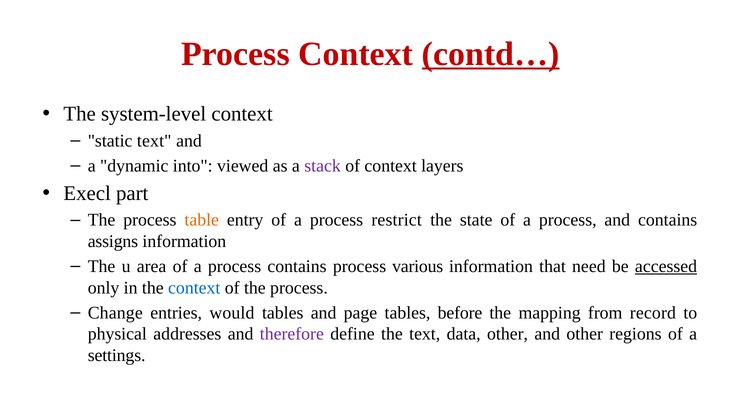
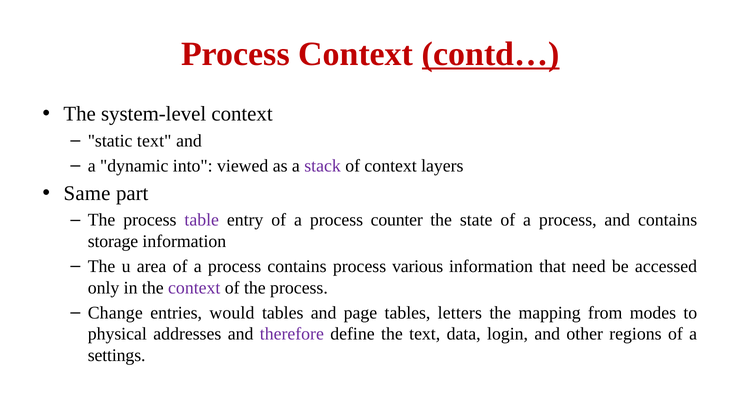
Execl: Execl -> Same (87, 193)
table colour: orange -> purple (202, 220)
restrict: restrict -> counter (397, 220)
assigns: assigns -> storage (113, 241)
accessed underline: present -> none (666, 266)
context colour: blue -> purple (194, 288)
before: before -> letters (460, 313)
record: record -> modes (653, 313)
data other: other -> login (508, 334)
